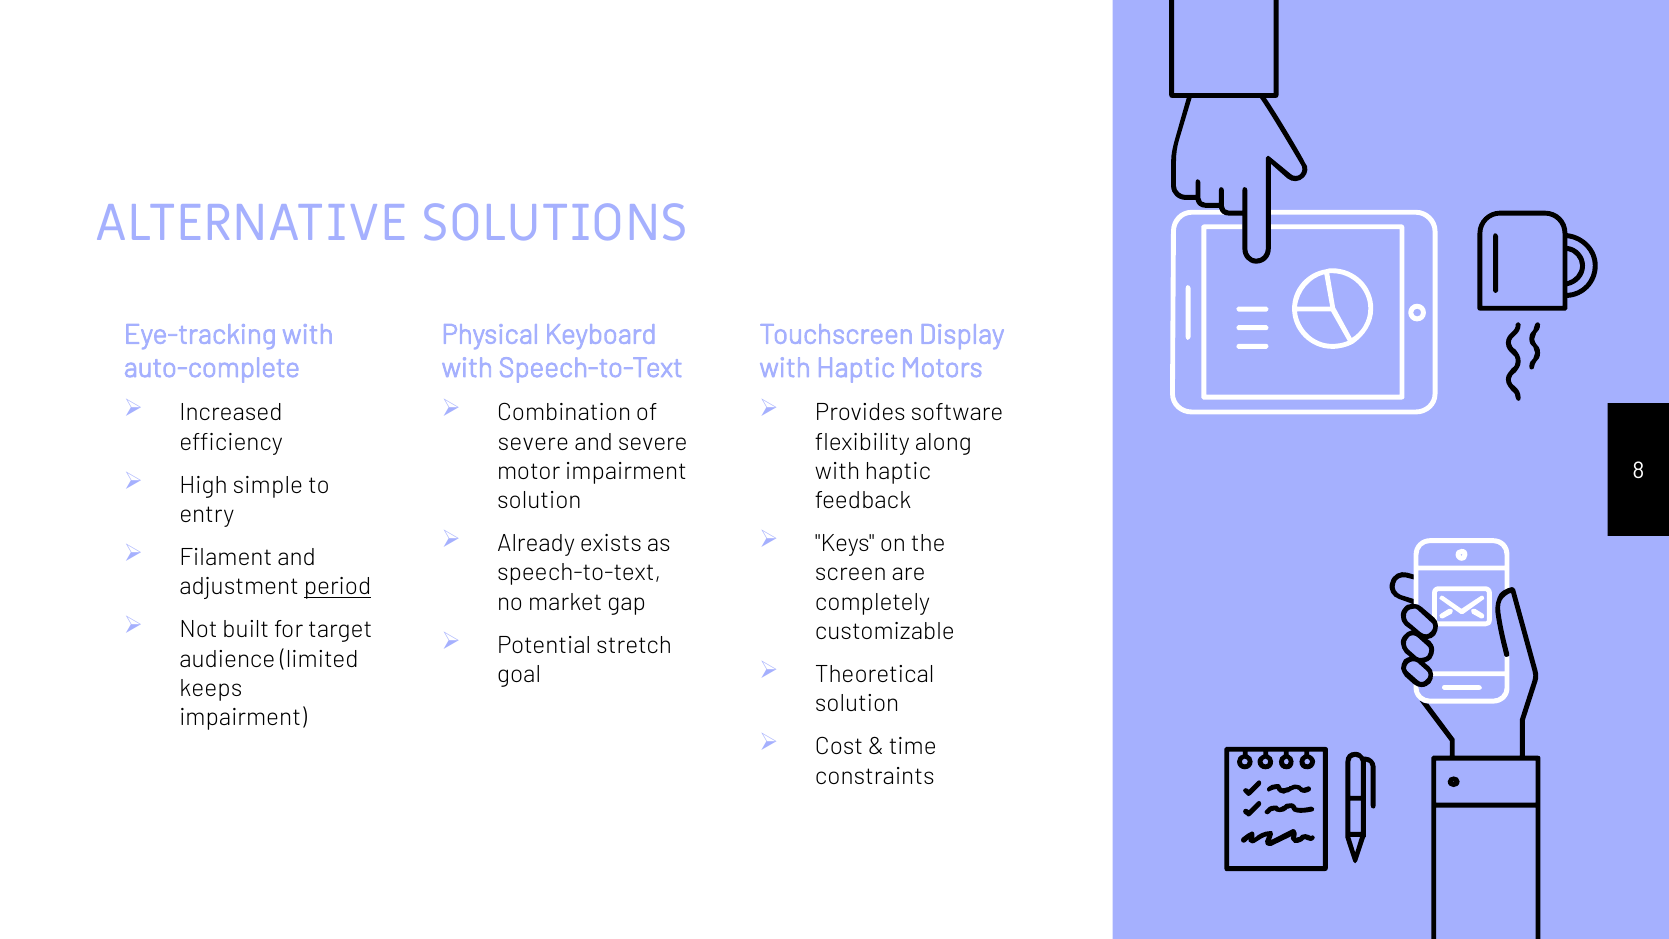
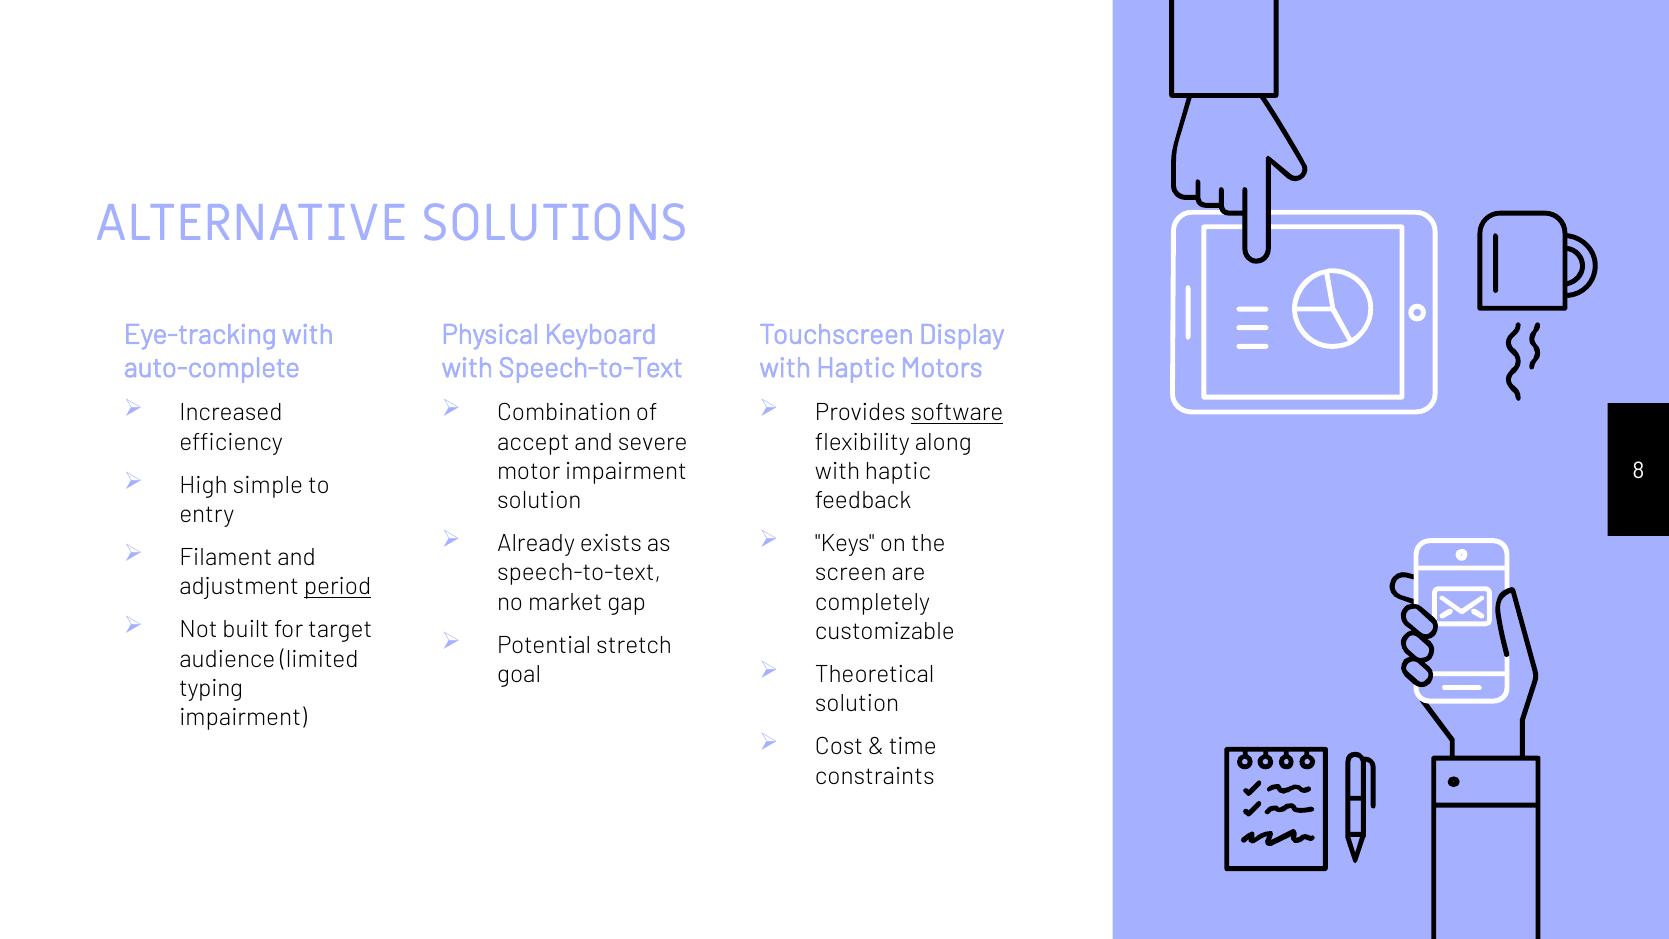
software underline: none -> present (957, 413)
severe: severe -> accept (533, 442)
keeps: keeps -> typing (211, 688)
